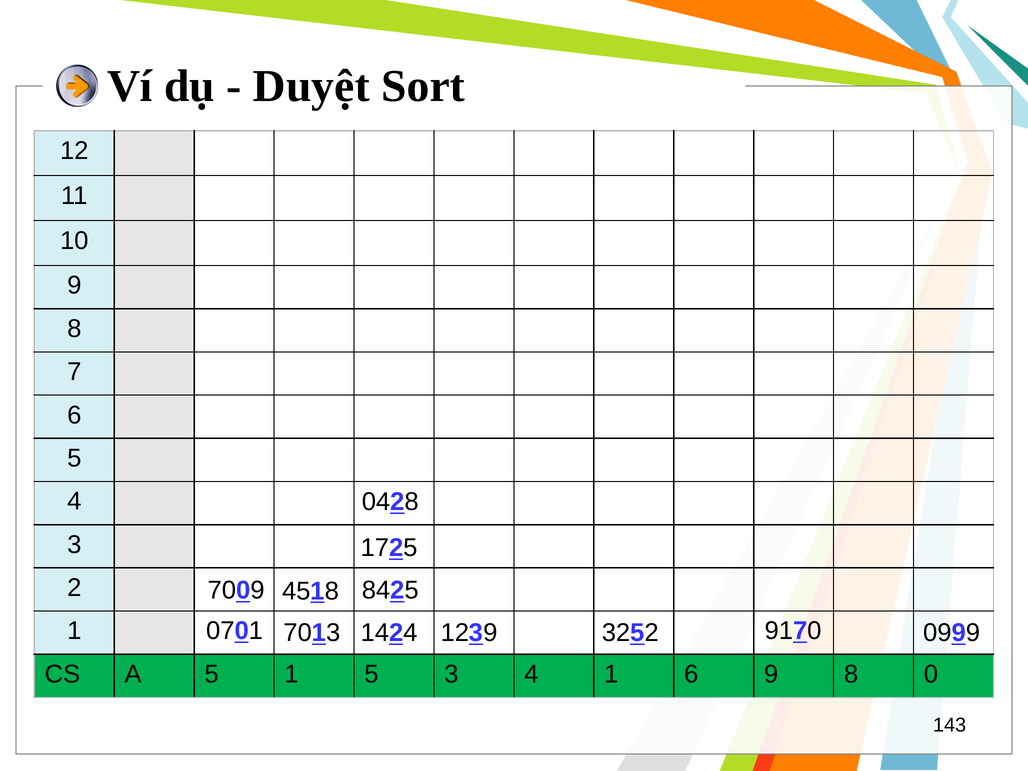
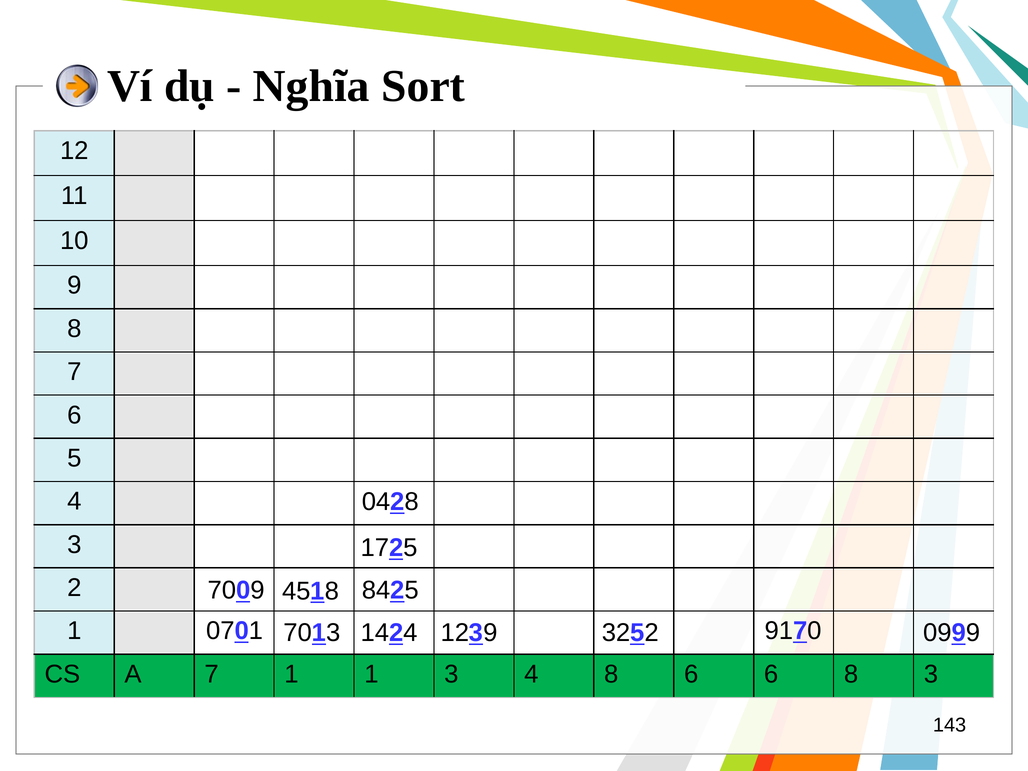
Duyệt: Duyệt -> Nghĩa (311, 86)
A 5: 5 -> 7 (212, 674)
1 5: 5 -> 1 (371, 674)
4 1: 1 -> 8 (611, 674)
6 9: 9 -> 6 (771, 674)
8 0: 0 -> 3 (931, 674)
